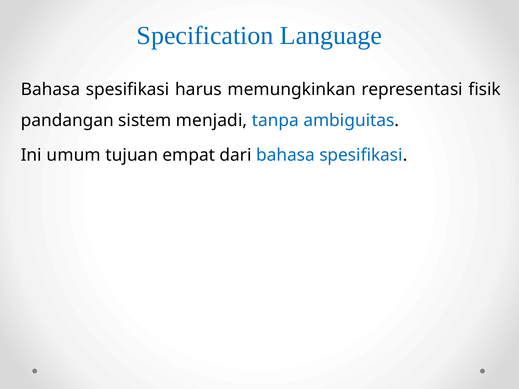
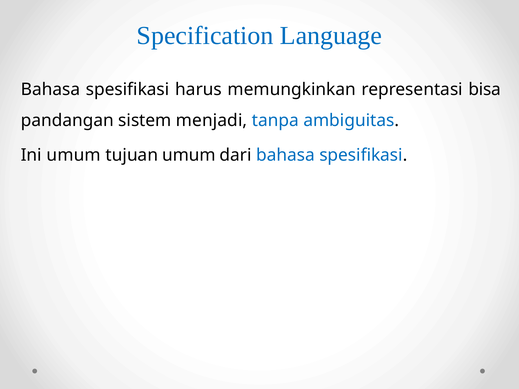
fisik: fisik -> bisa (485, 89)
tujuan empat: empat -> umum (189, 155)
